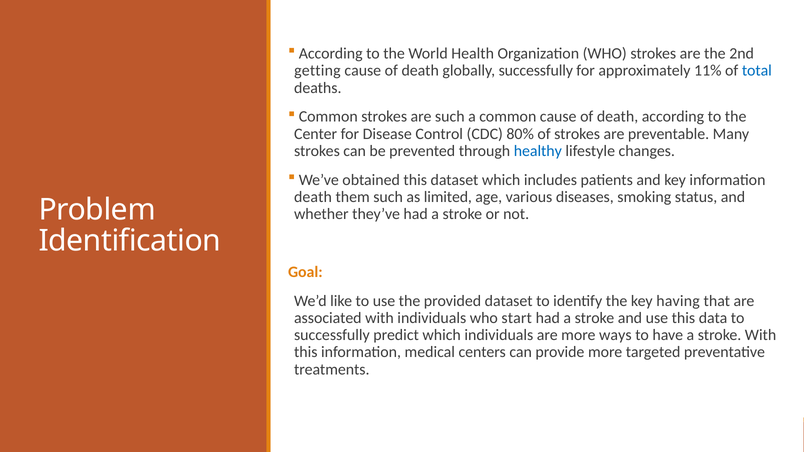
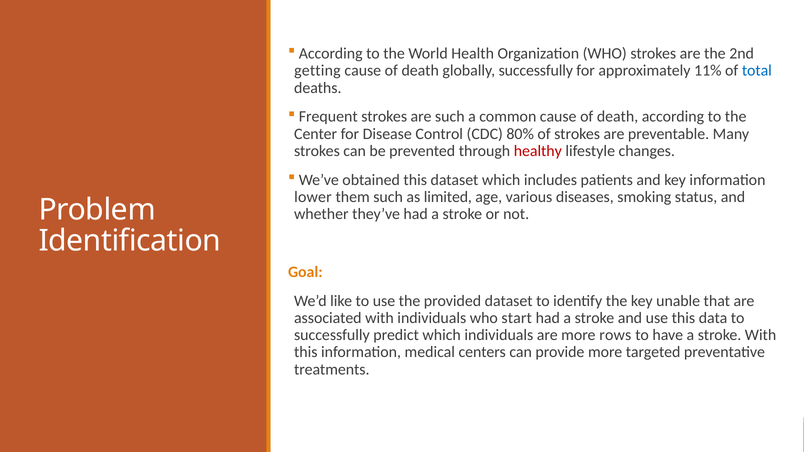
Common: Common -> Frequent (328, 117)
healthy colour: blue -> red (538, 151)
death: death -> lower (313, 197)
having: having -> unable (678, 301)
ways: ways -> rows (615, 335)
